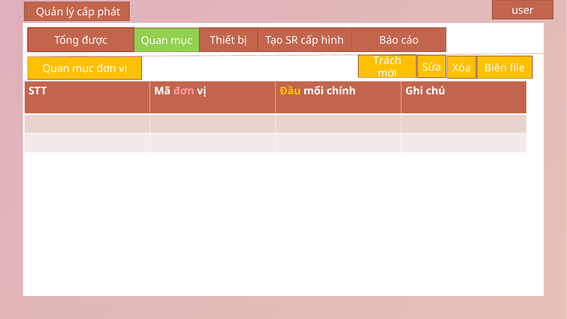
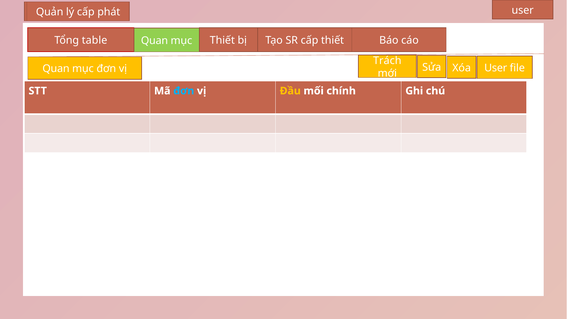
được: được -> table (95, 40)
cấp hình: hình -> thiết (333, 40)
Xóa Biên: Biên -> User (496, 68)
đơn colour: pink -> light blue (184, 91)
